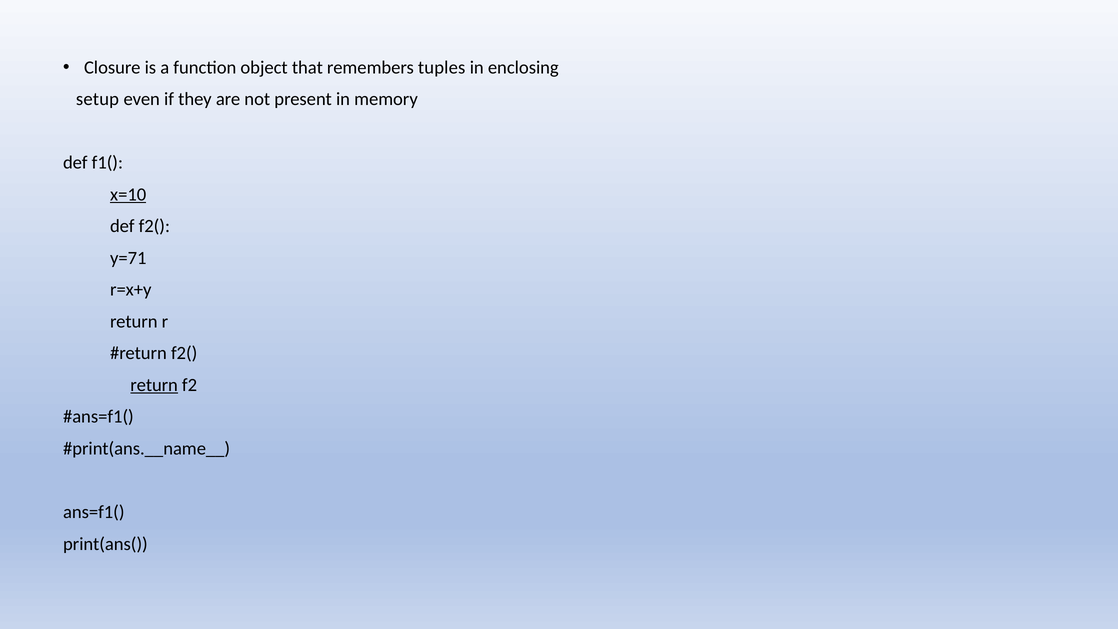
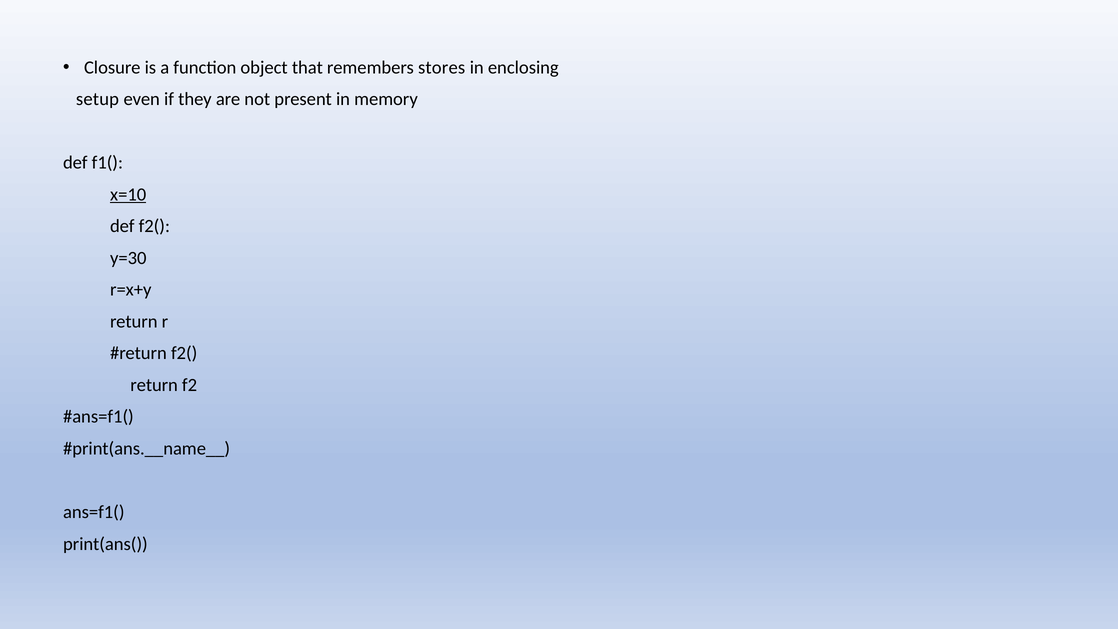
tuples: tuples -> stores (442, 67)
y=71: y=71 -> y=30 (128, 258)
return underline: present -> none (154, 385)
